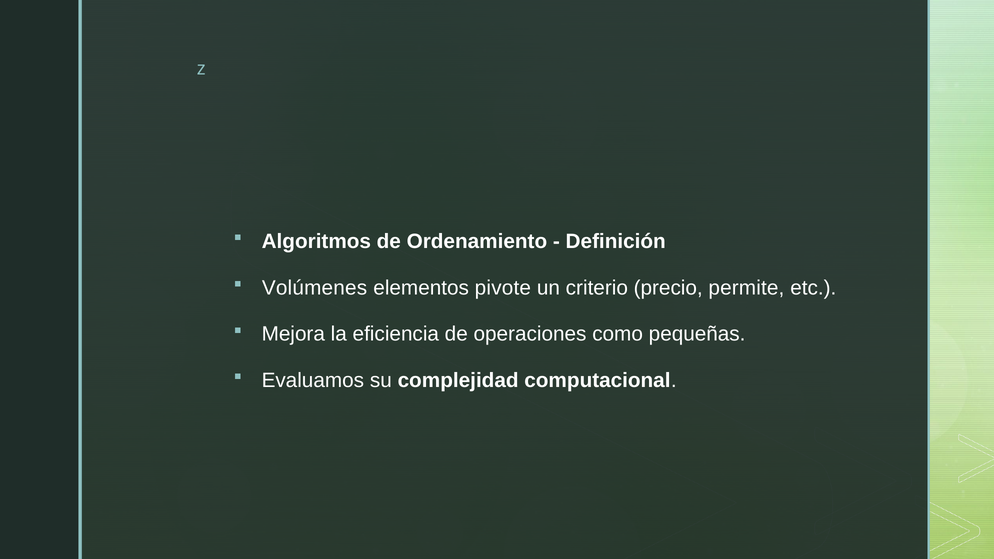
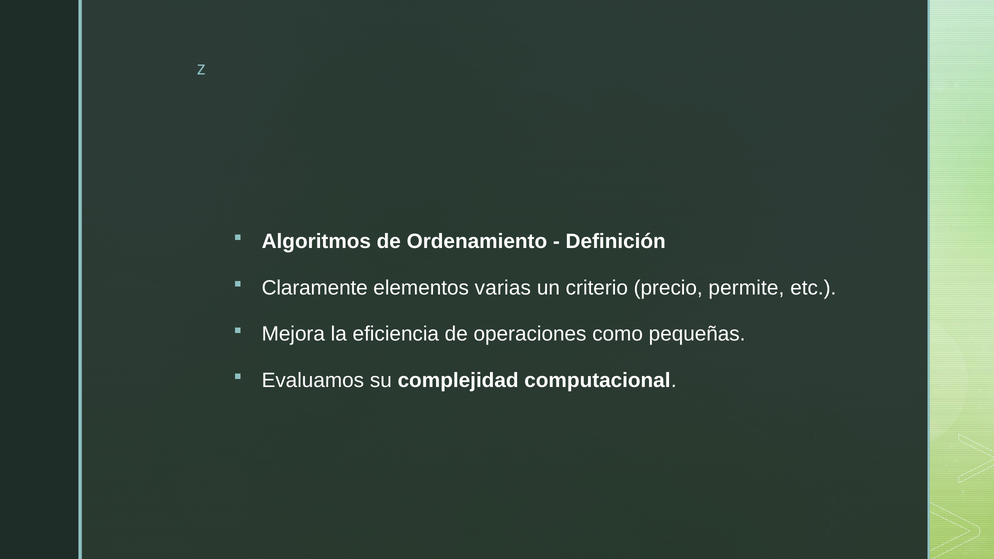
Volúmenes: Volúmenes -> Claramente (315, 288)
pivote: pivote -> varias (503, 288)
